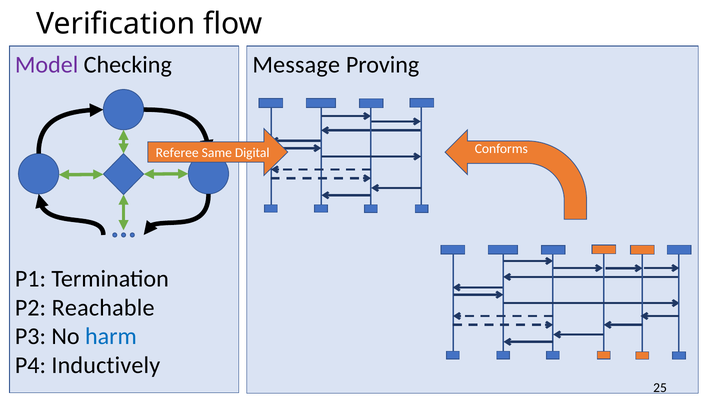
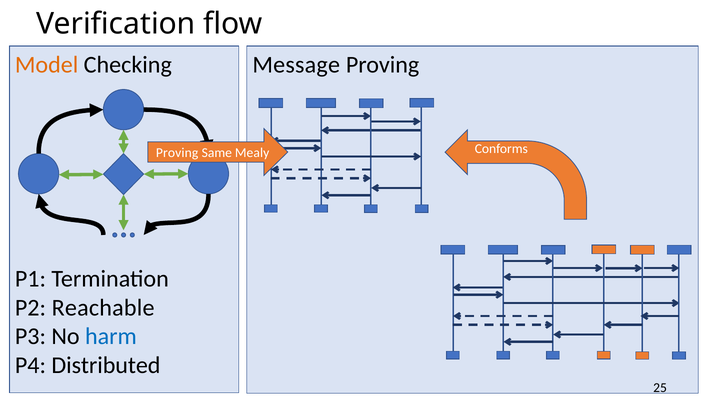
Model colour: purple -> orange (47, 65)
Referee: Referee -> Proving (177, 153)
Digital: Digital -> Mealy (252, 153)
Inductively: Inductively -> Distributed (106, 365)
